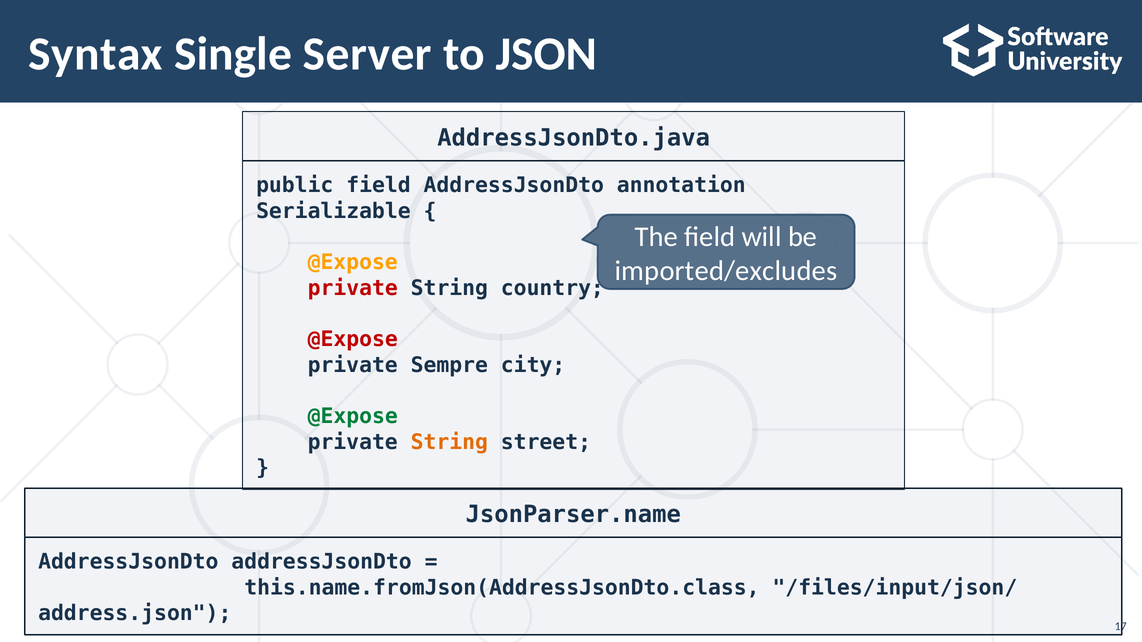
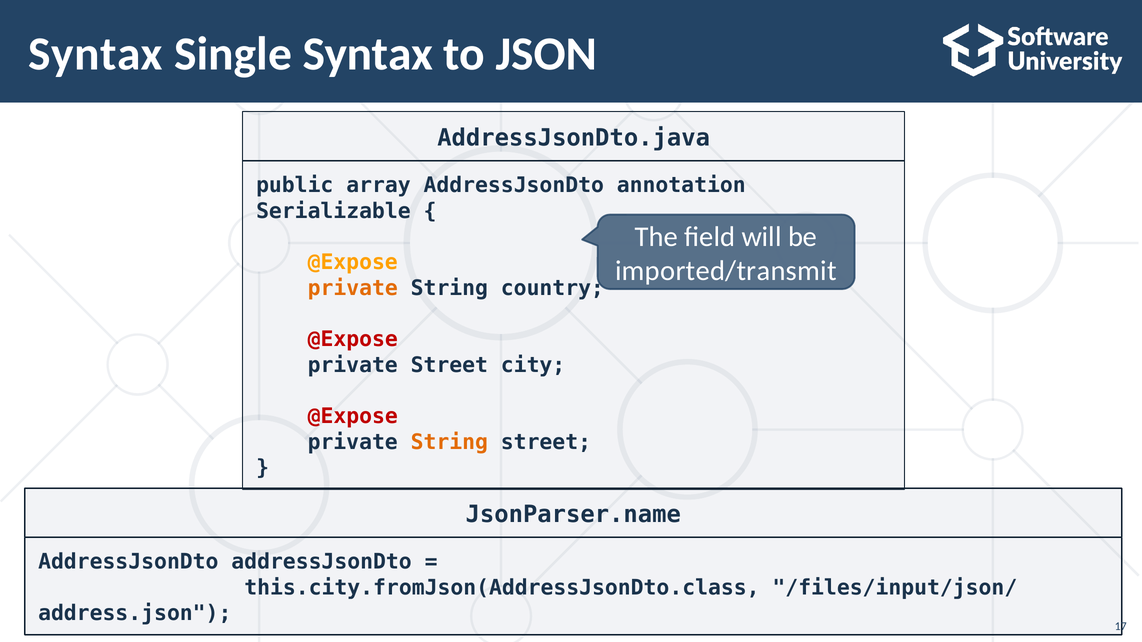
Single Server: Server -> Syntax (368, 54)
public field: field -> array (379, 185)
imported/excludes: imported/excludes -> imported/transmit (726, 271)
private colour: red -> orange (353, 288)
private Sempre: Sempre -> Street (449, 365)
@Expose colour: green -> red (353, 417)
this.name.fromJson(AddressJsonDto.class: this.name.fromJson(AddressJsonDto.class -> this.city.fromJson(AddressJsonDto.class (502, 588)
